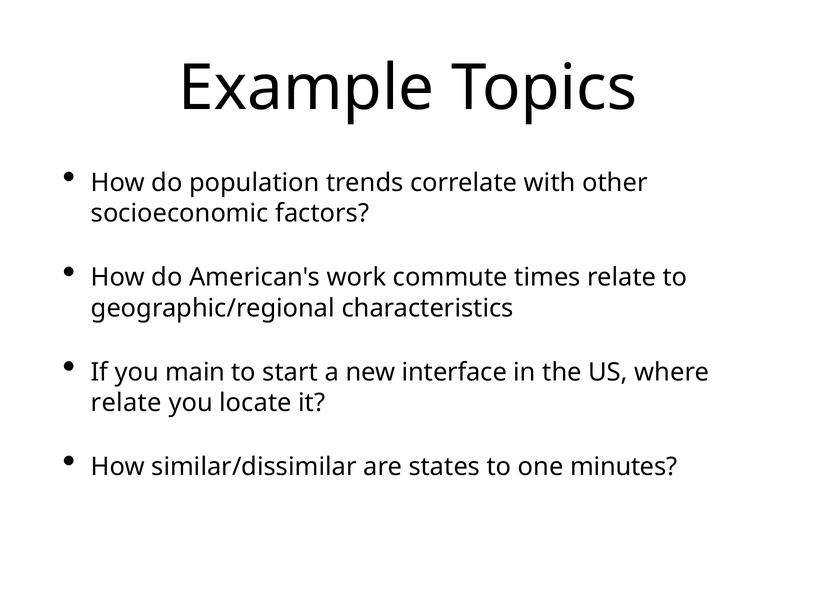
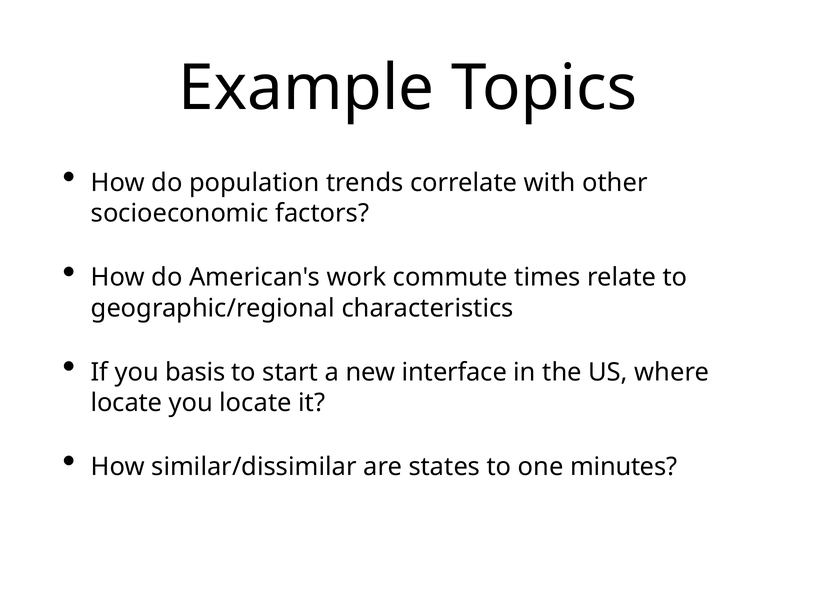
main: main -> basis (195, 372)
relate: relate -> locate (126, 403)
